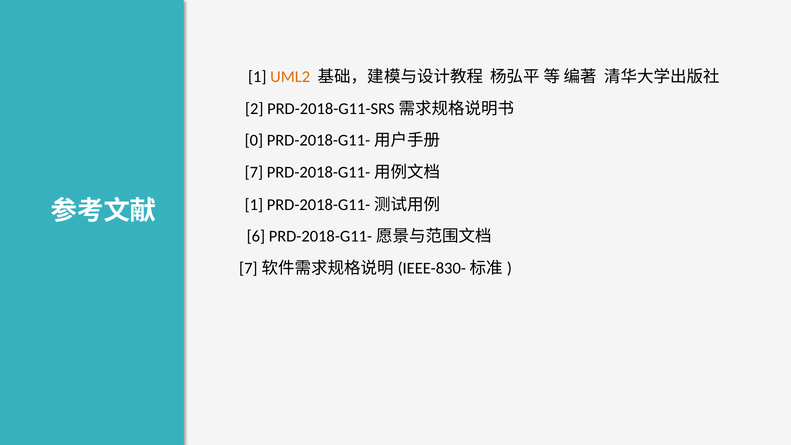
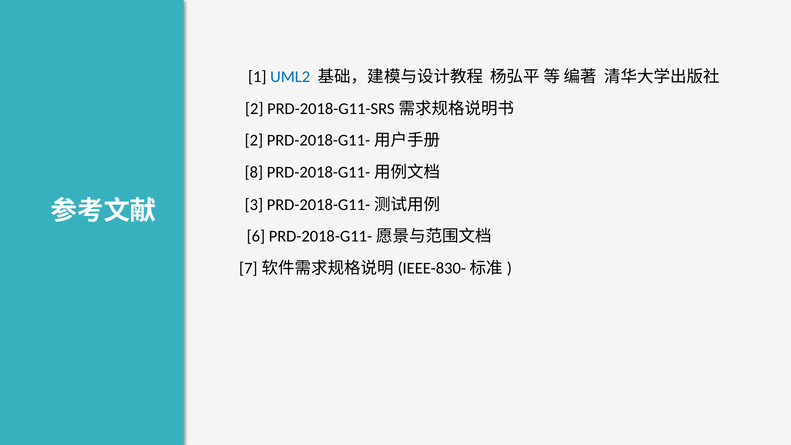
UML2 colour: orange -> blue (290, 77)
0: 0 -> 2 (254, 140)
7: 7 -> 8 (254, 172)
1: 1 -> 3 (254, 205)
